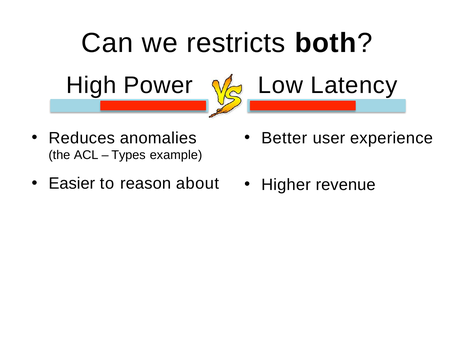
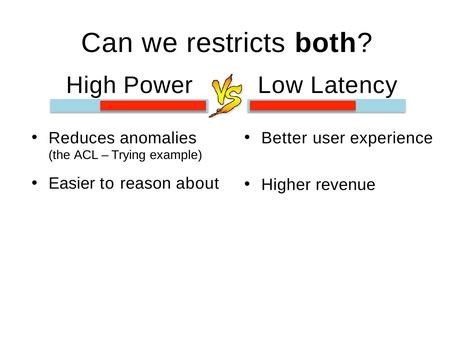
Types: Types -> Trying (129, 155)
